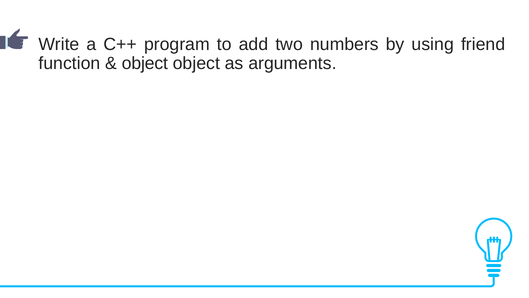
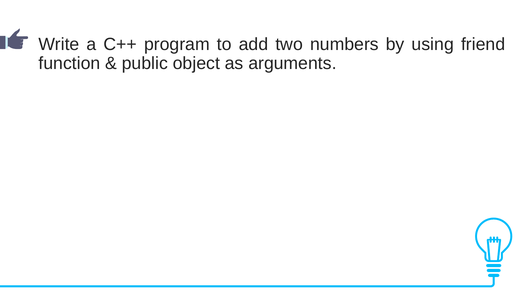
object: object -> public (145, 63)
